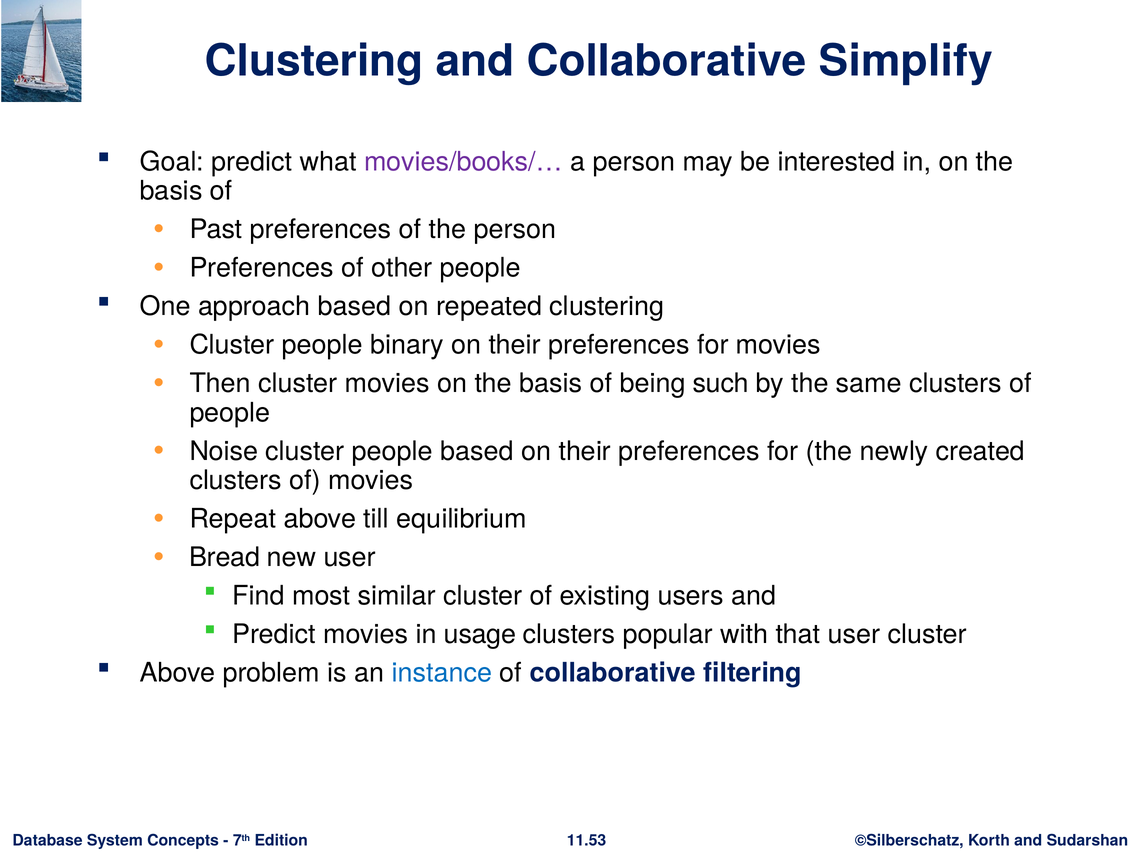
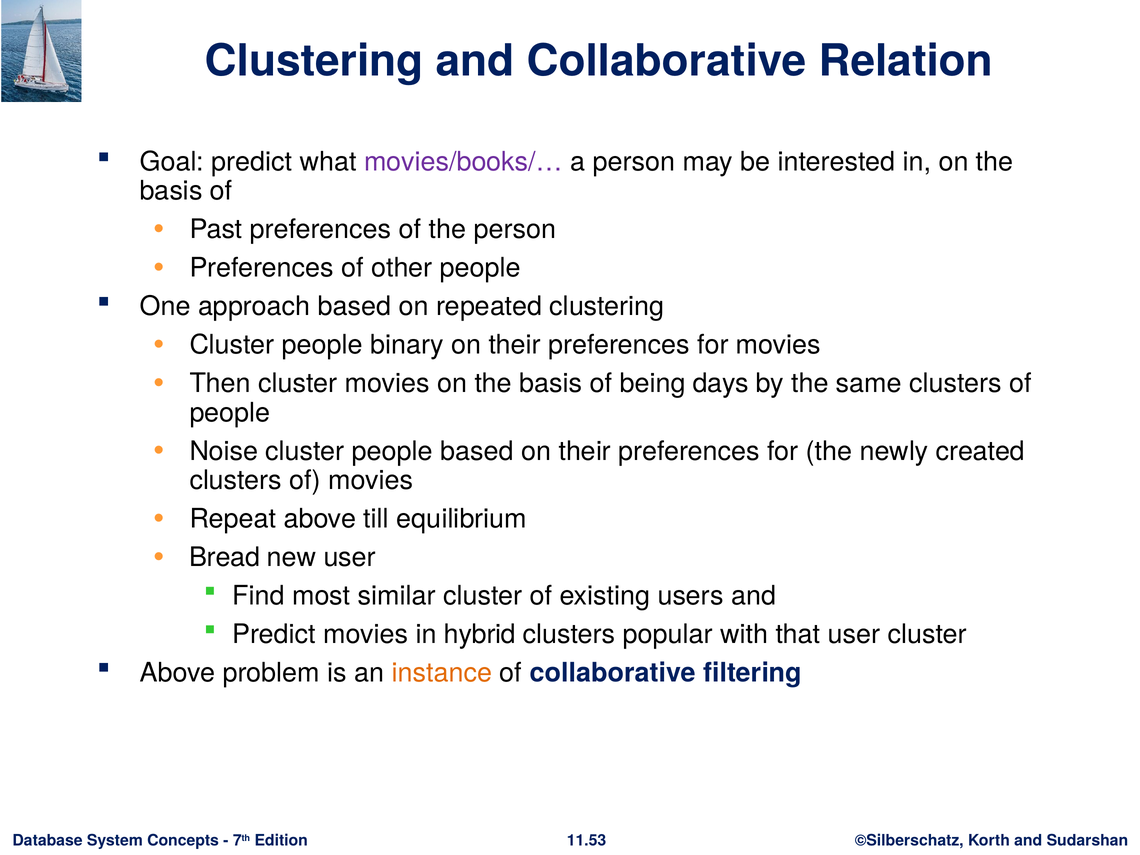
Simplify: Simplify -> Relation (906, 61)
such: such -> days (721, 384)
usage: usage -> hybrid (480, 634)
instance colour: blue -> orange (442, 673)
